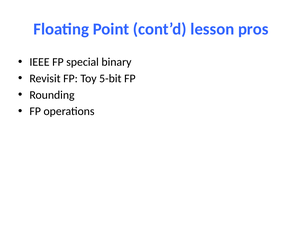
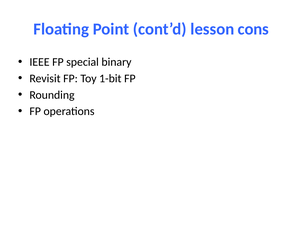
pros: pros -> cons (253, 29)
5-bit: 5-bit -> 1-bit (110, 79)
